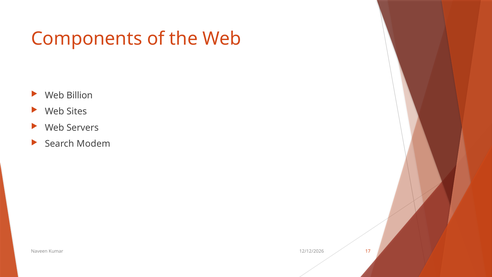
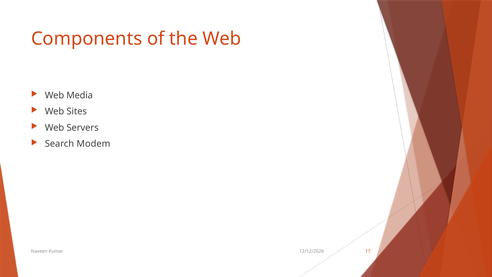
Billion: Billion -> Media (80, 95)
